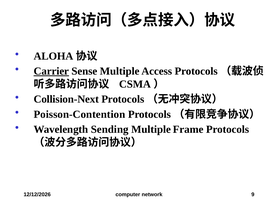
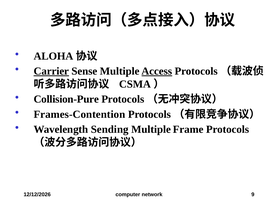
Access underline: none -> present (157, 71)
Collision-Next: Collision-Next -> Collision-Pure (66, 99)
Poisson-Contention: Poisson-Contention -> Frames-Contention (79, 115)
